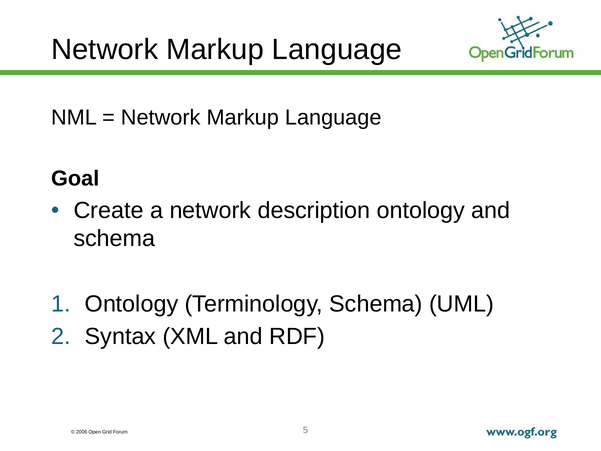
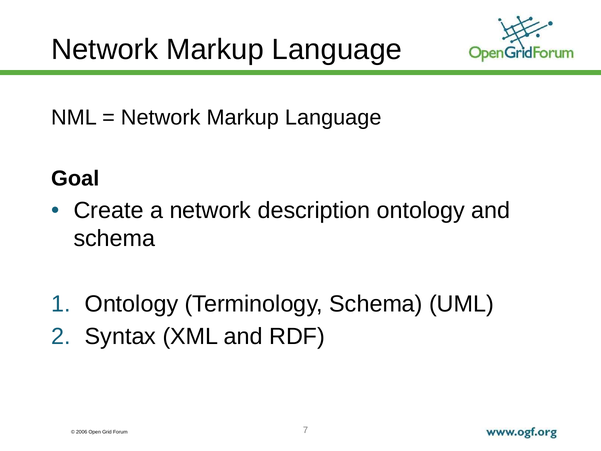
5: 5 -> 7 (305, 430)
